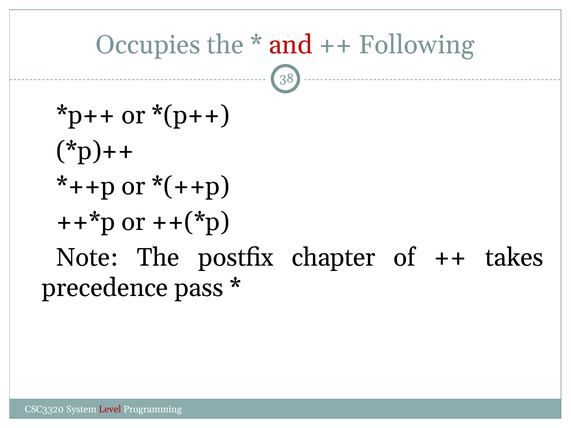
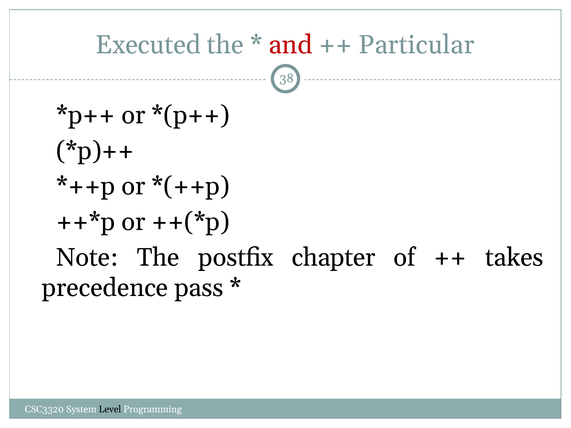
Occupies: Occupies -> Executed (148, 45)
Following: Following -> Particular (417, 45)
Level colour: red -> black (110, 410)
